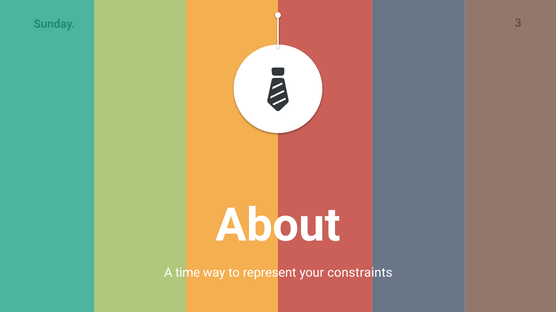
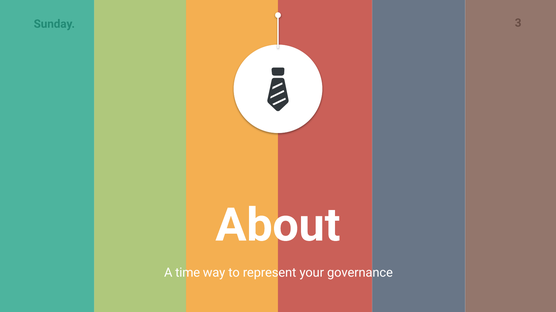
constraints: constraints -> governance (360, 273)
